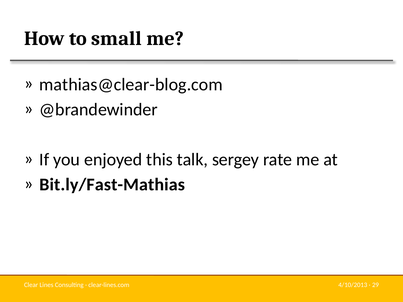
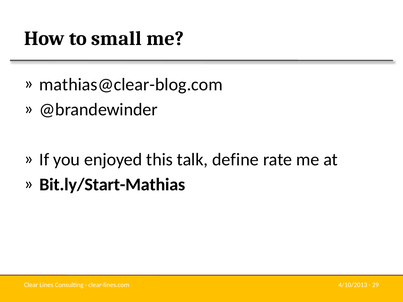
sergey: sergey -> define (235, 160)
Bit.ly/Fast-Mathias: Bit.ly/Fast-Mathias -> Bit.ly/Start-Mathias (112, 185)
